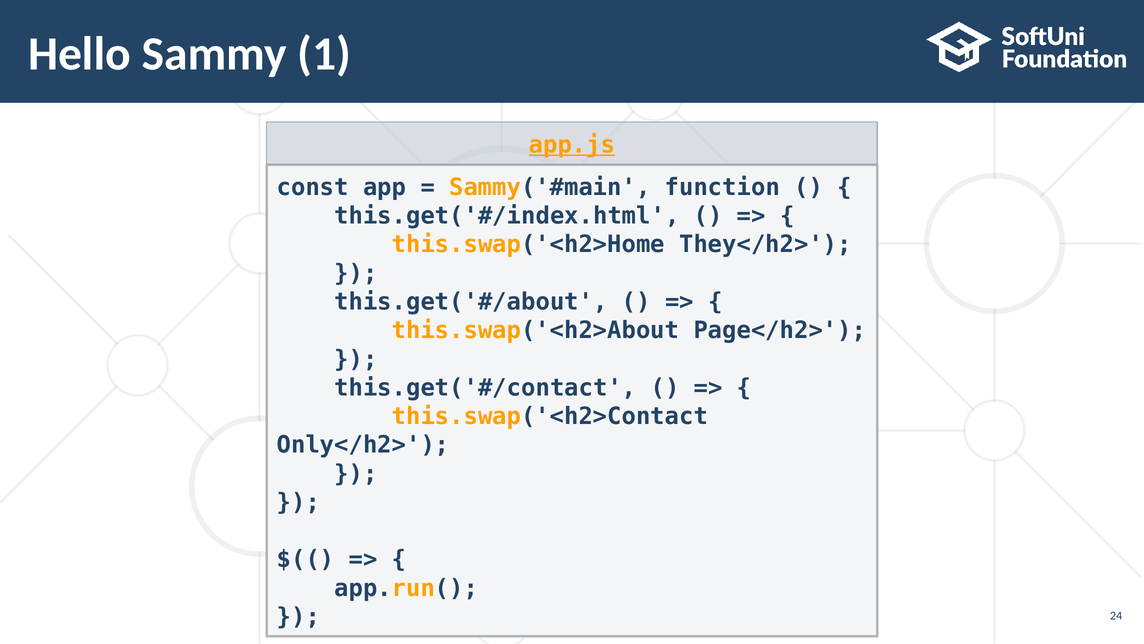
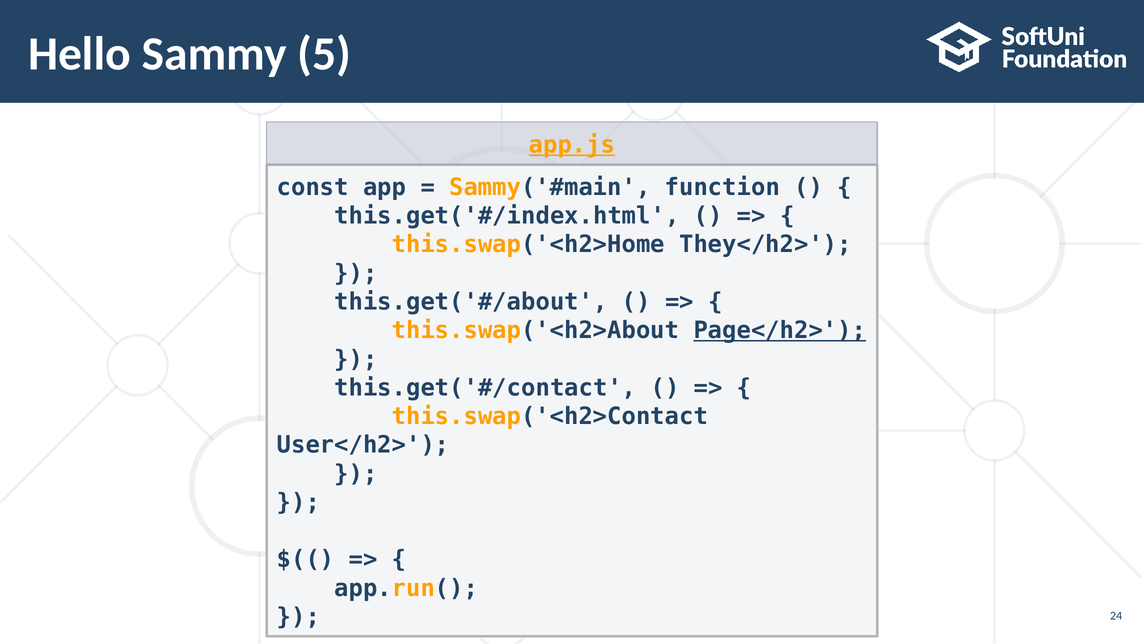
1: 1 -> 5 (324, 54)
Page</h2> underline: none -> present (780, 330)
Only</h2>: Only</h2> -> User</h2> (363, 445)
